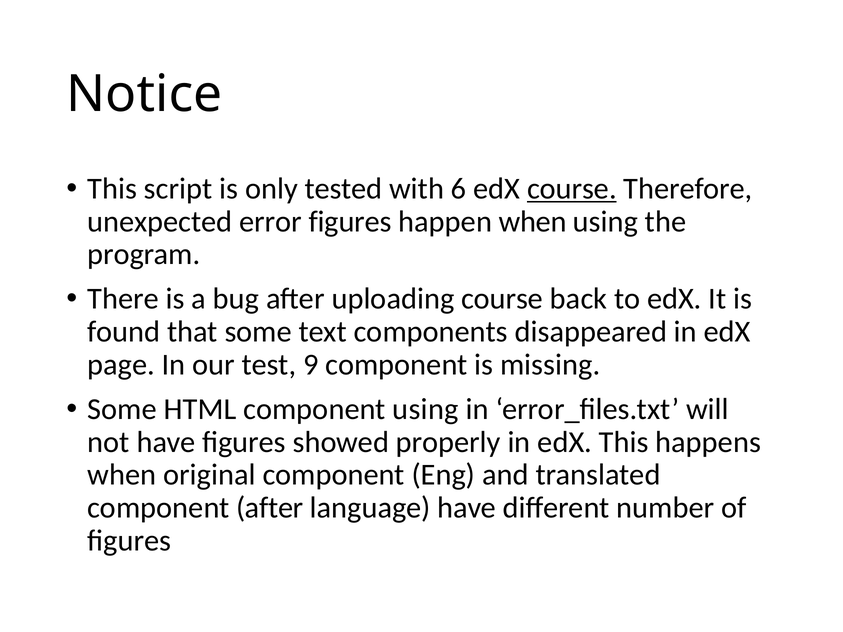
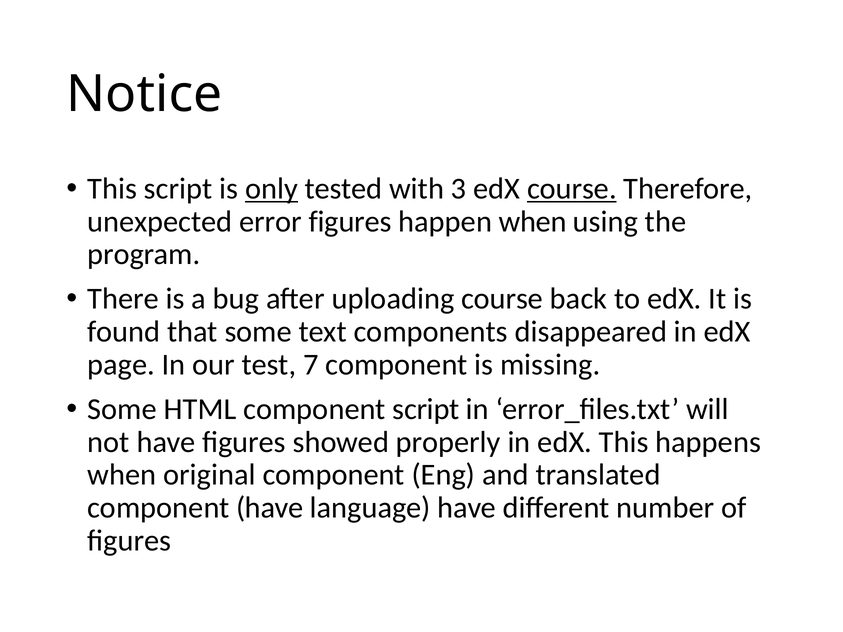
only underline: none -> present (271, 189)
6: 6 -> 3 (459, 189)
9: 9 -> 7 (311, 365)
component using: using -> script (426, 409)
component after: after -> have (270, 508)
